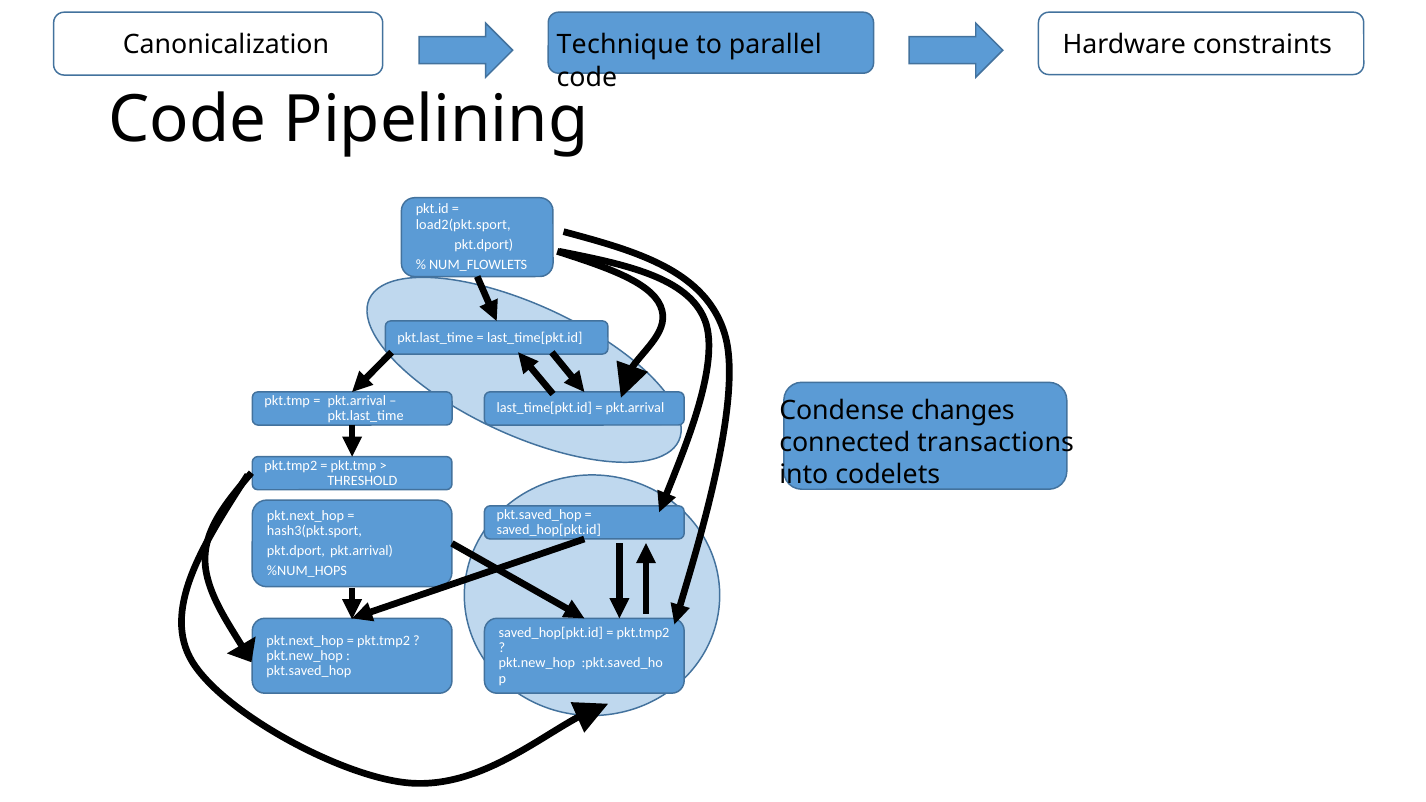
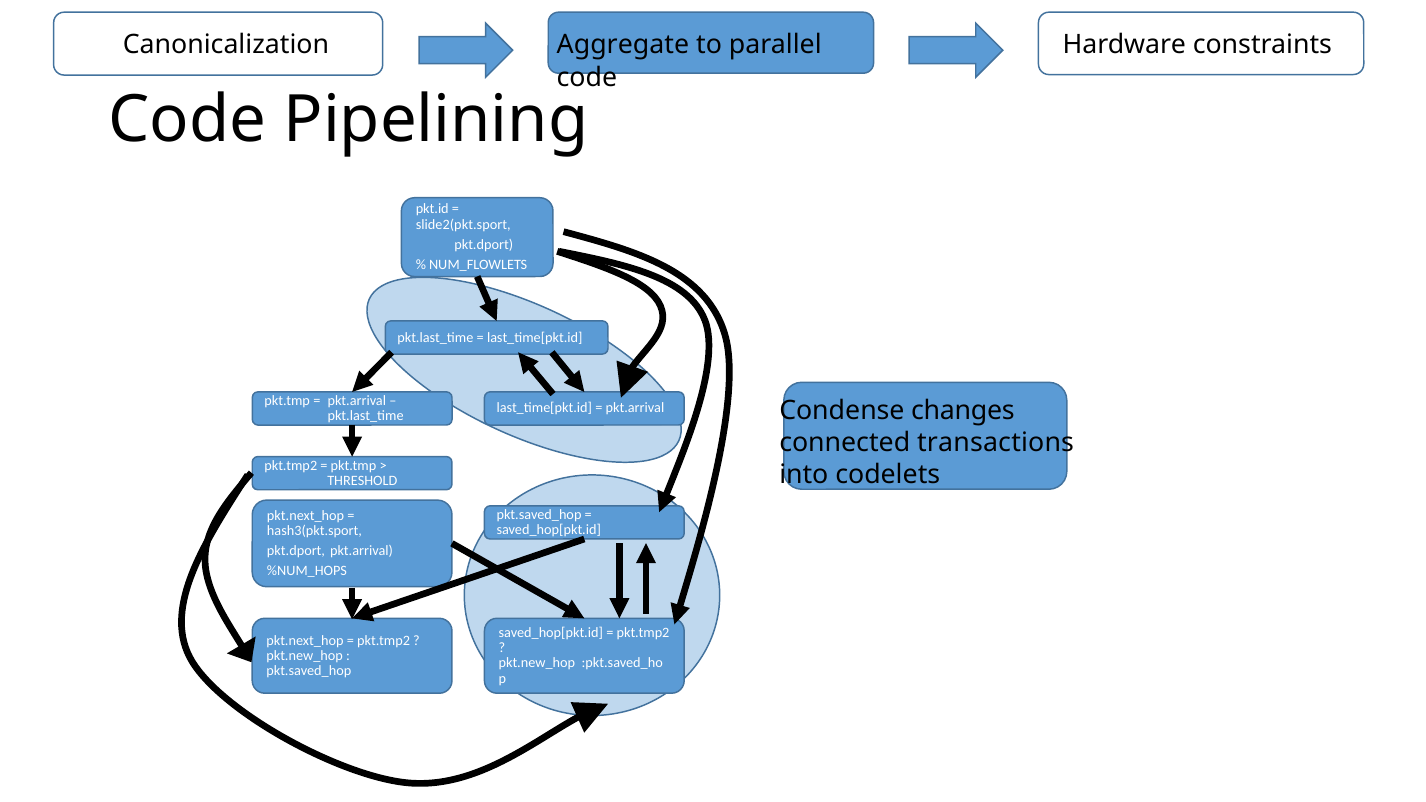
Technique: Technique -> Aggregate (623, 45)
load2(pkt.sport: load2(pkt.sport -> slide2(pkt.sport (463, 224)
